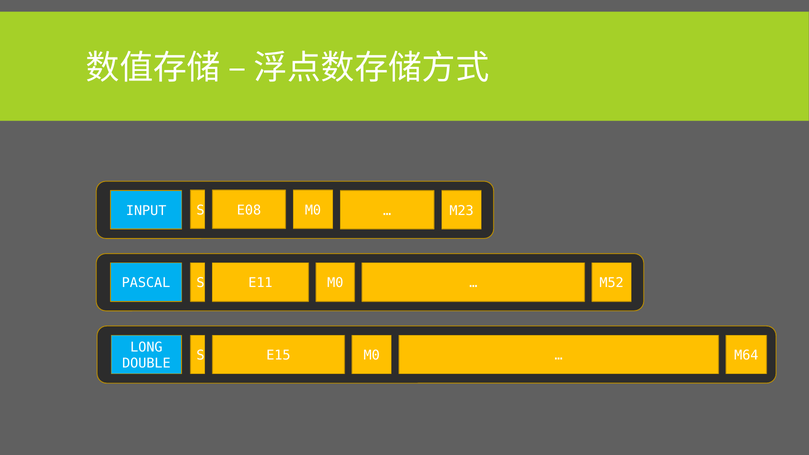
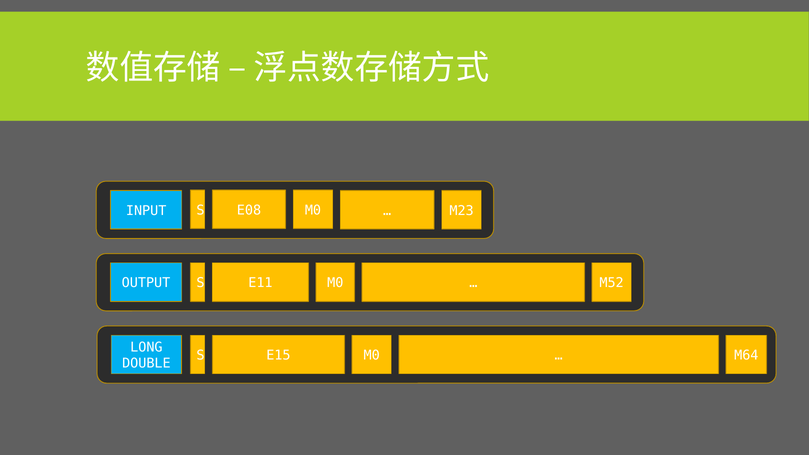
PASCAL: PASCAL -> OUTPUT (146, 283)
